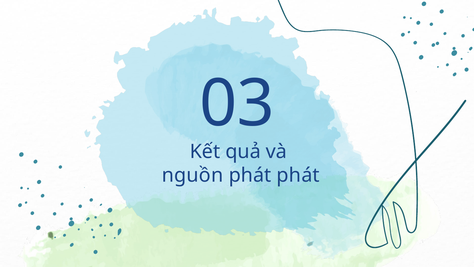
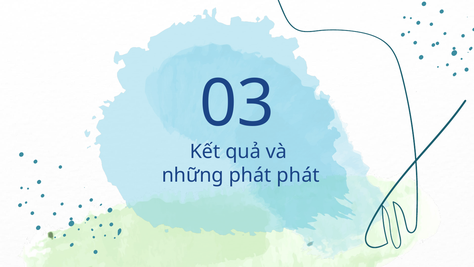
nguồn: nguồn -> những (193, 175)
